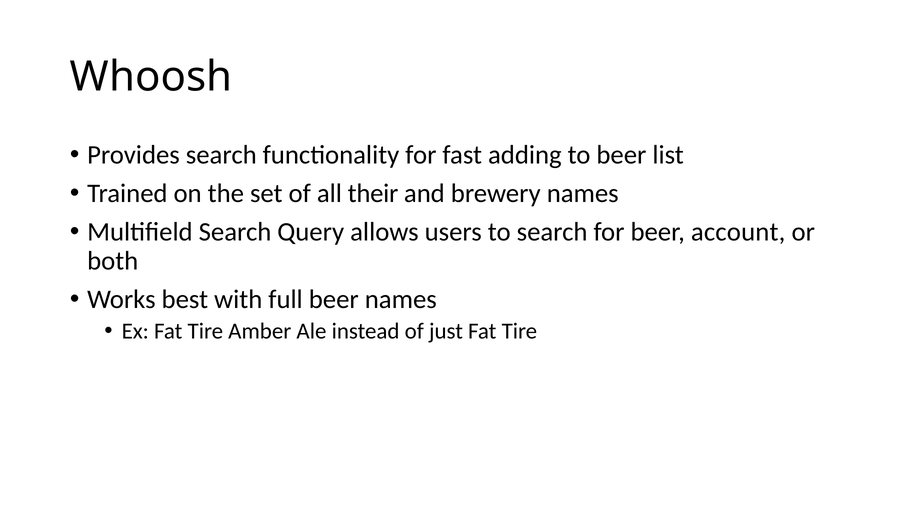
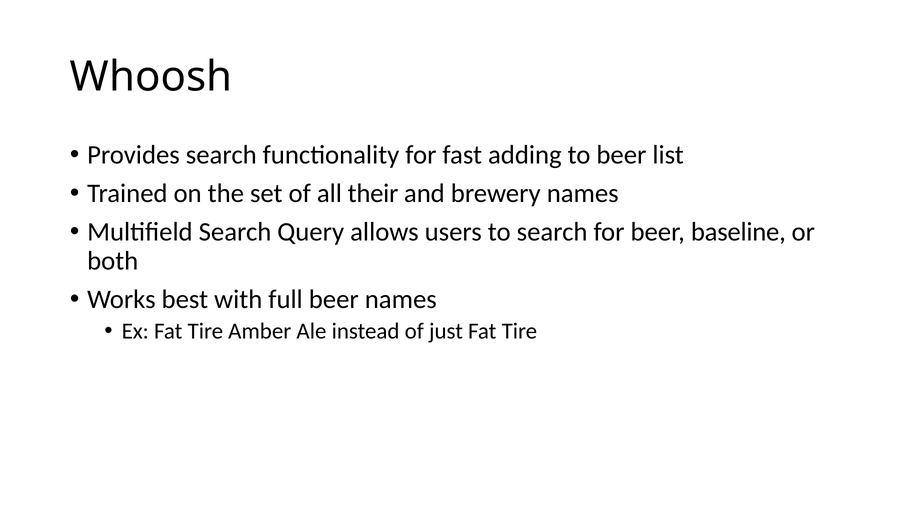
account: account -> baseline (738, 232)
